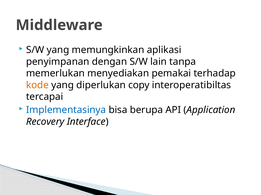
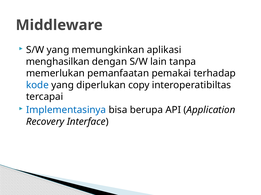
penyimpanan: penyimpanan -> menghasilkan (58, 62)
menyediakan: menyediakan -> pemanfaatan (118, 74)
kode colour: orange -> blue (37, 85)
